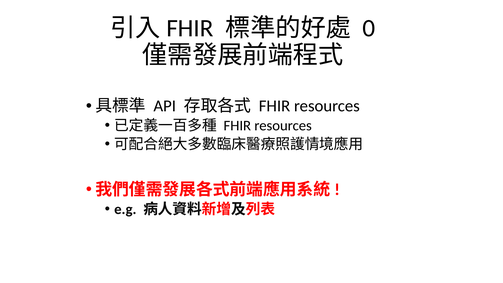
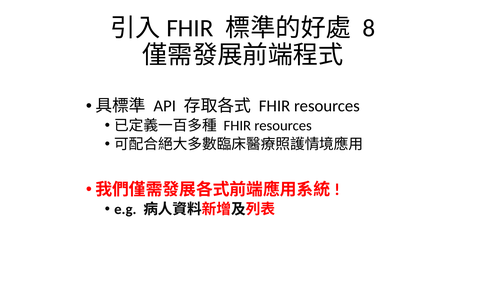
0: 0 -> 8 (369, 28)
